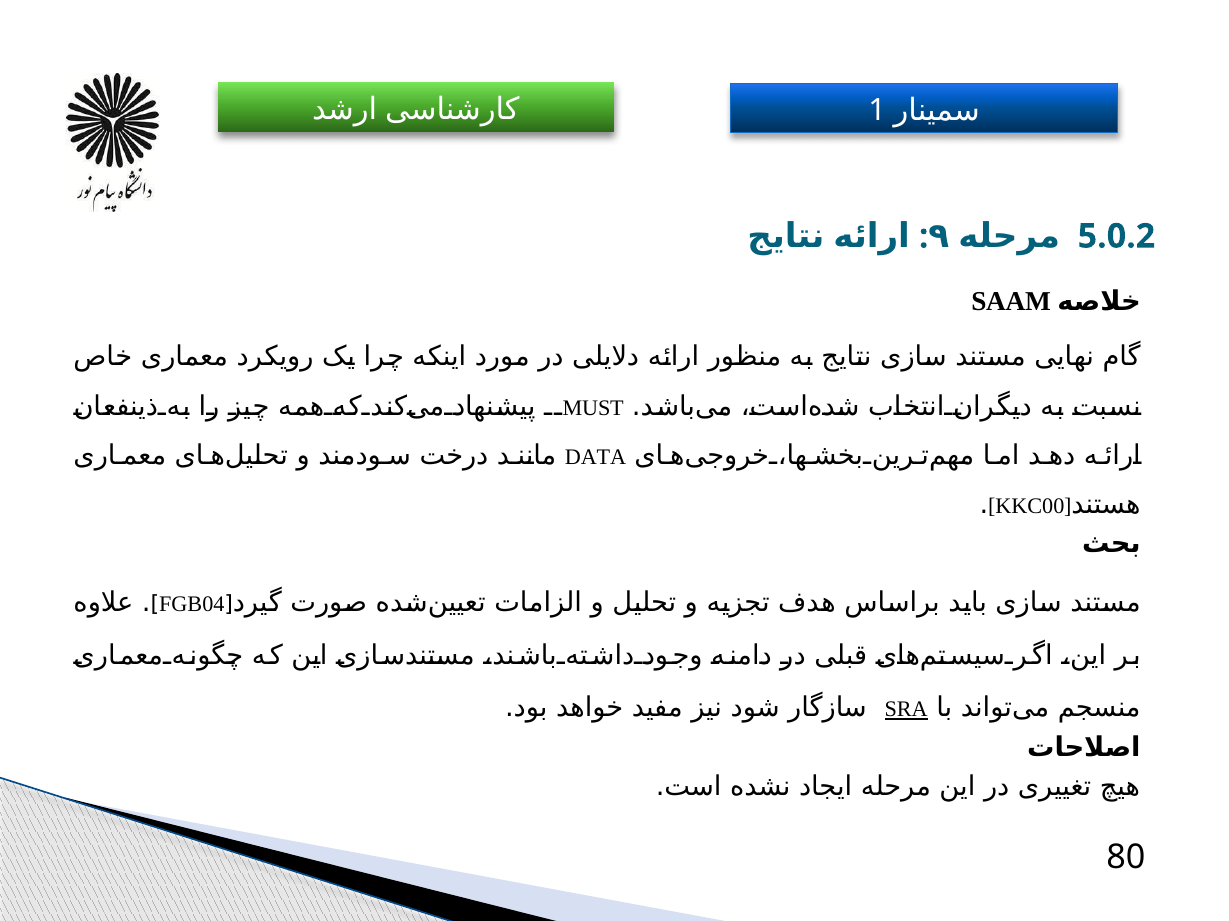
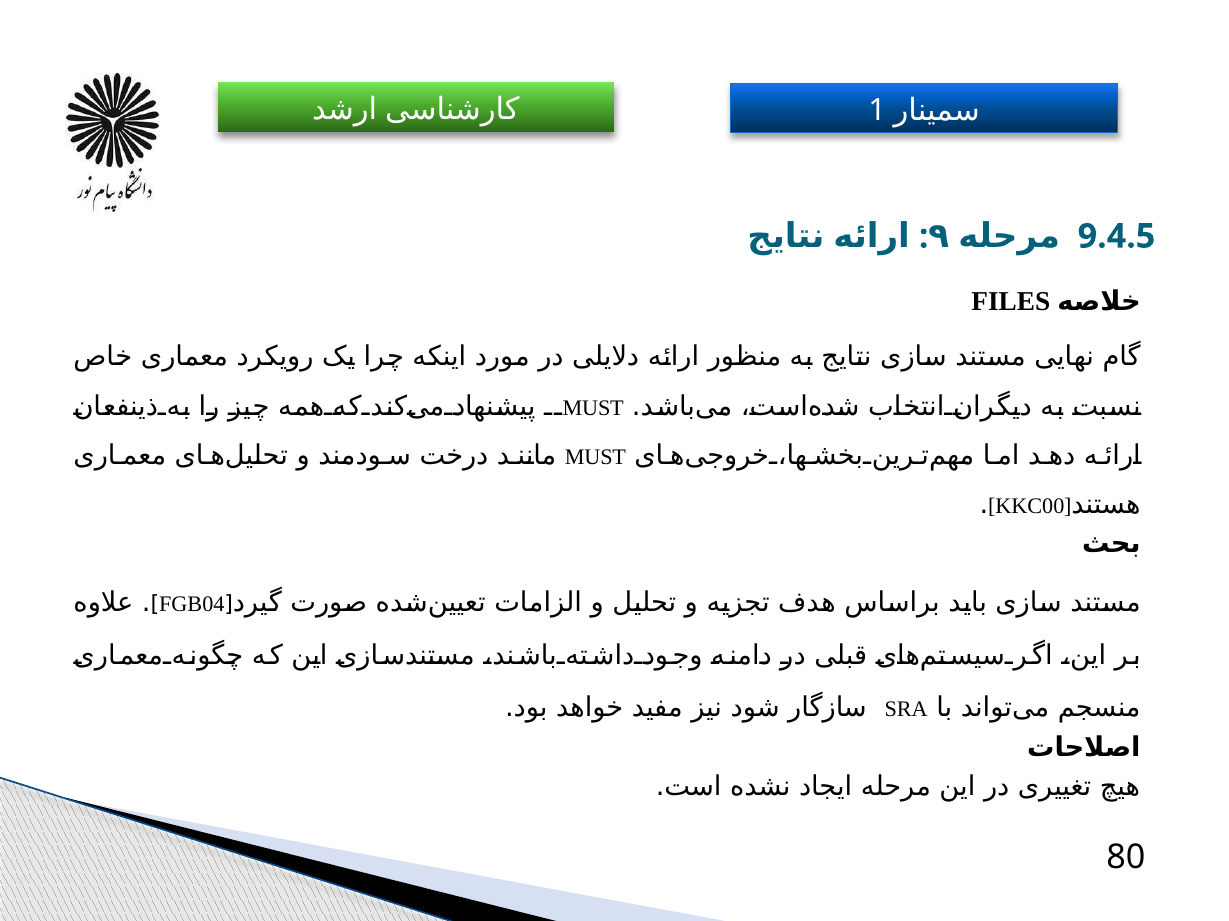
5.0.2: 5.0.2 -> 9.4.5 (1116, 236)
SAAM: SAAM -> FILES (1011, 301)
DATA: DATA -> MUST (595, 457)
SRA underline: present -> none (906, 710)
